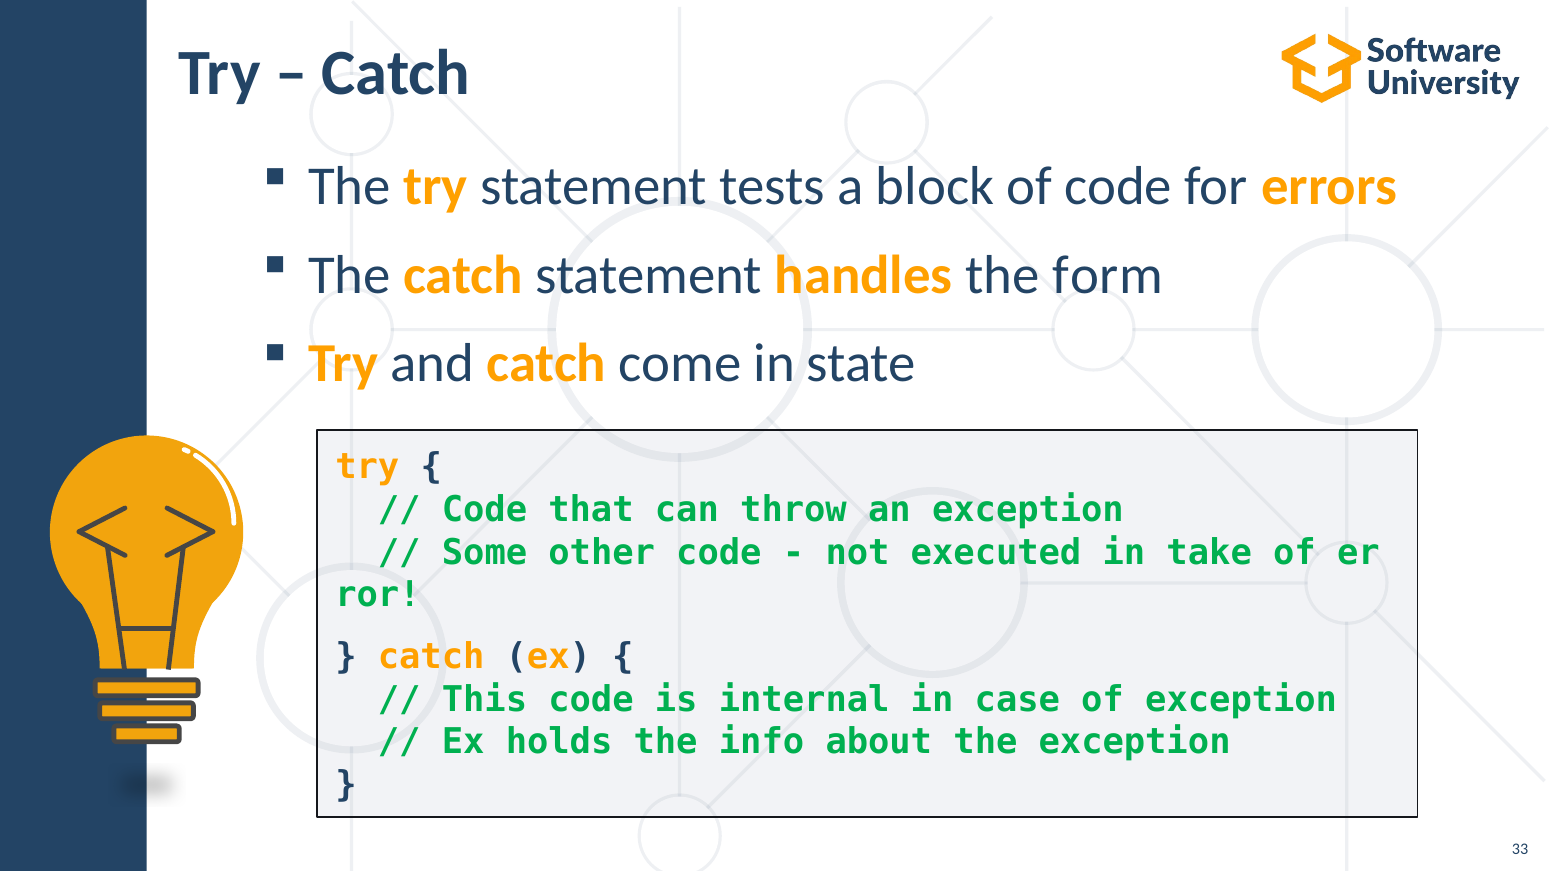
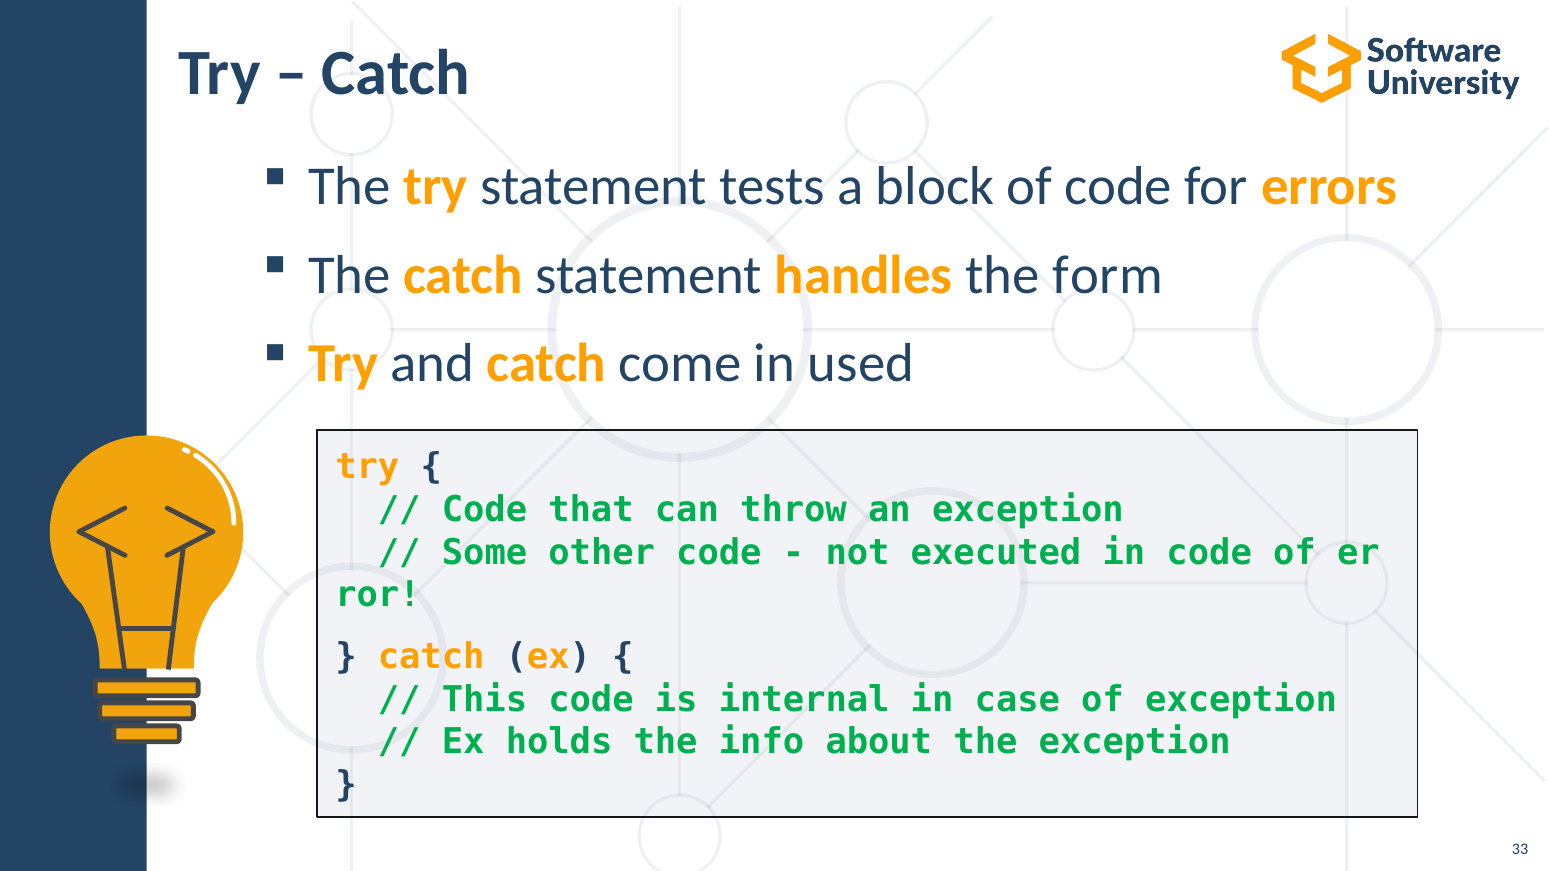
state: state -> used (861, 364)
in take: take -> code (1209, 553)
